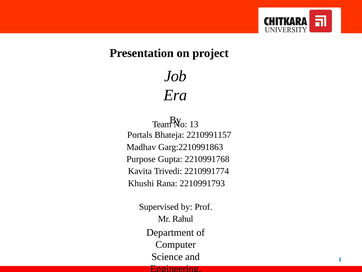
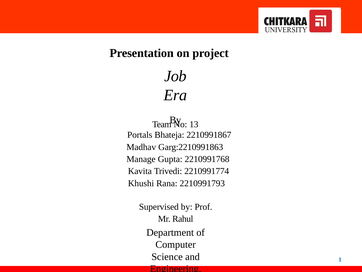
2210991157: 2210991157 -> 2210991867 (209, 135)
Purpose: Purpose -> Manage (141, 159)
